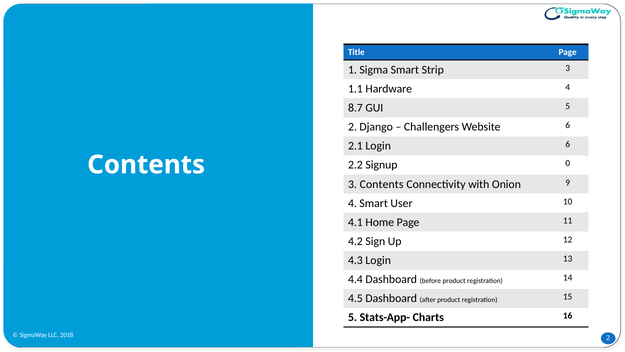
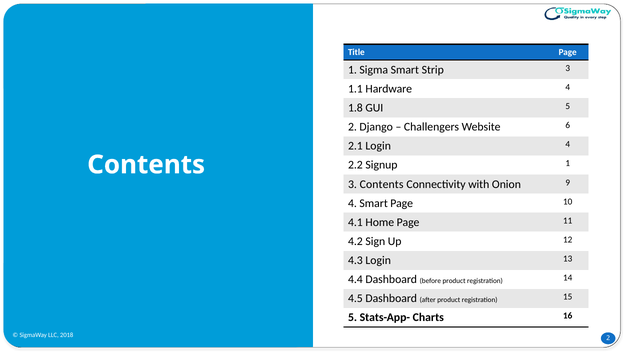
8.7: 8.7 -> 1.8 (355, 108)
Login 6: 6 -> 4 (568, 144)
Signup 0: 0 -> 1 (568, 163)
Smart User: User -> Page (402, 203)
